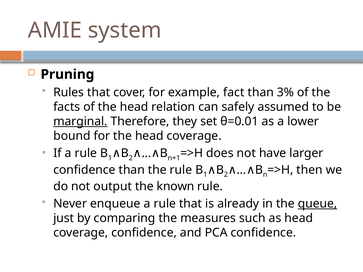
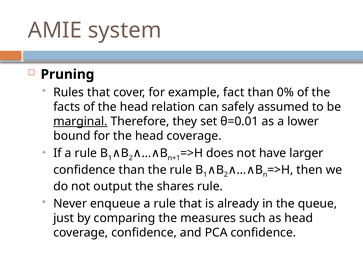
3%: 3% -> 0% (285, 93)
known: known -> shares (176, 186)
queue underline: present -> none (318, 204)
